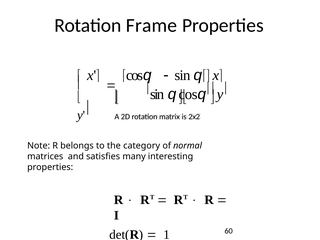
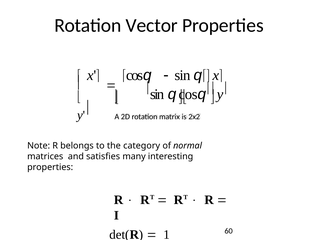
Frame: Frame -> Vector (152, 25)
